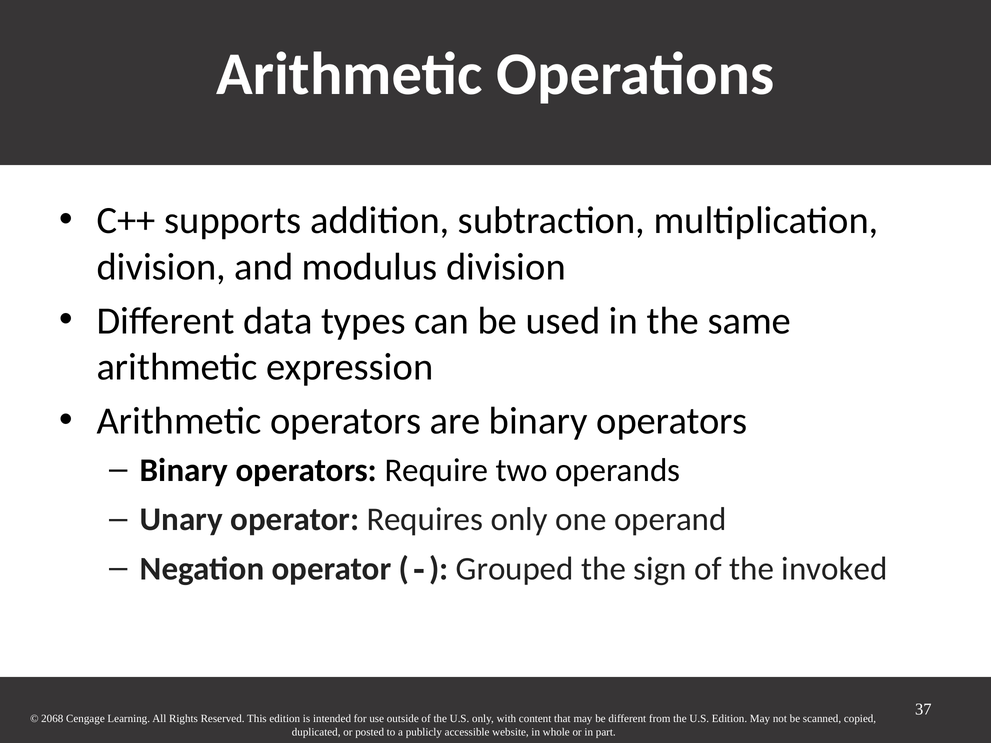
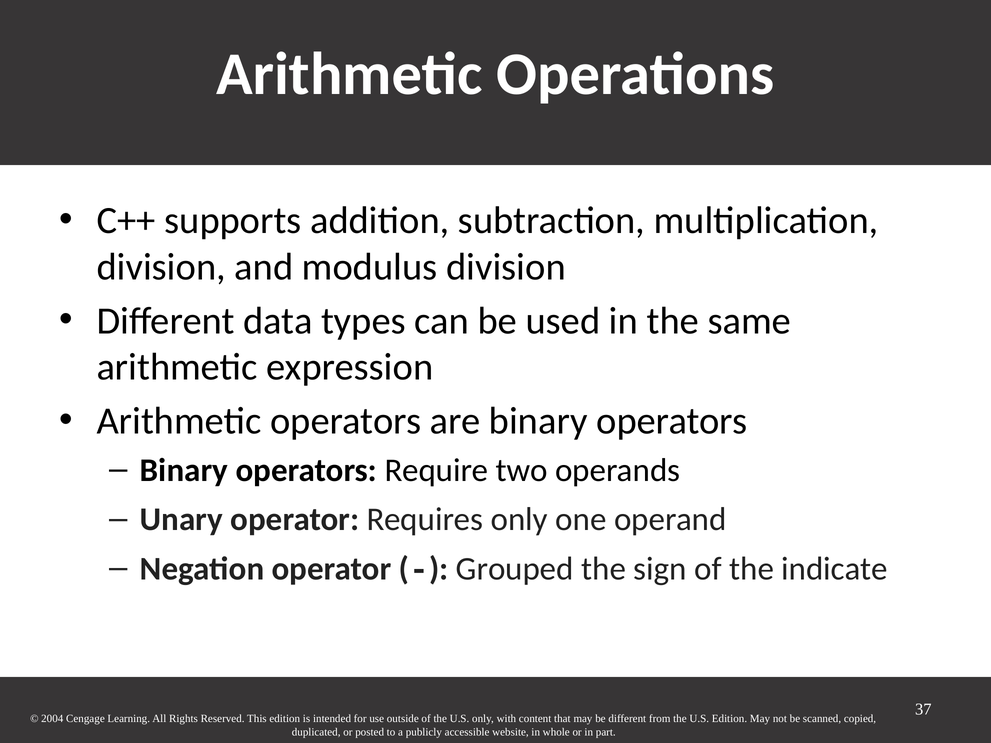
invoked: invoked -> indicate (835, 569)
2068: 2068 -> 2004 (52, 719)
